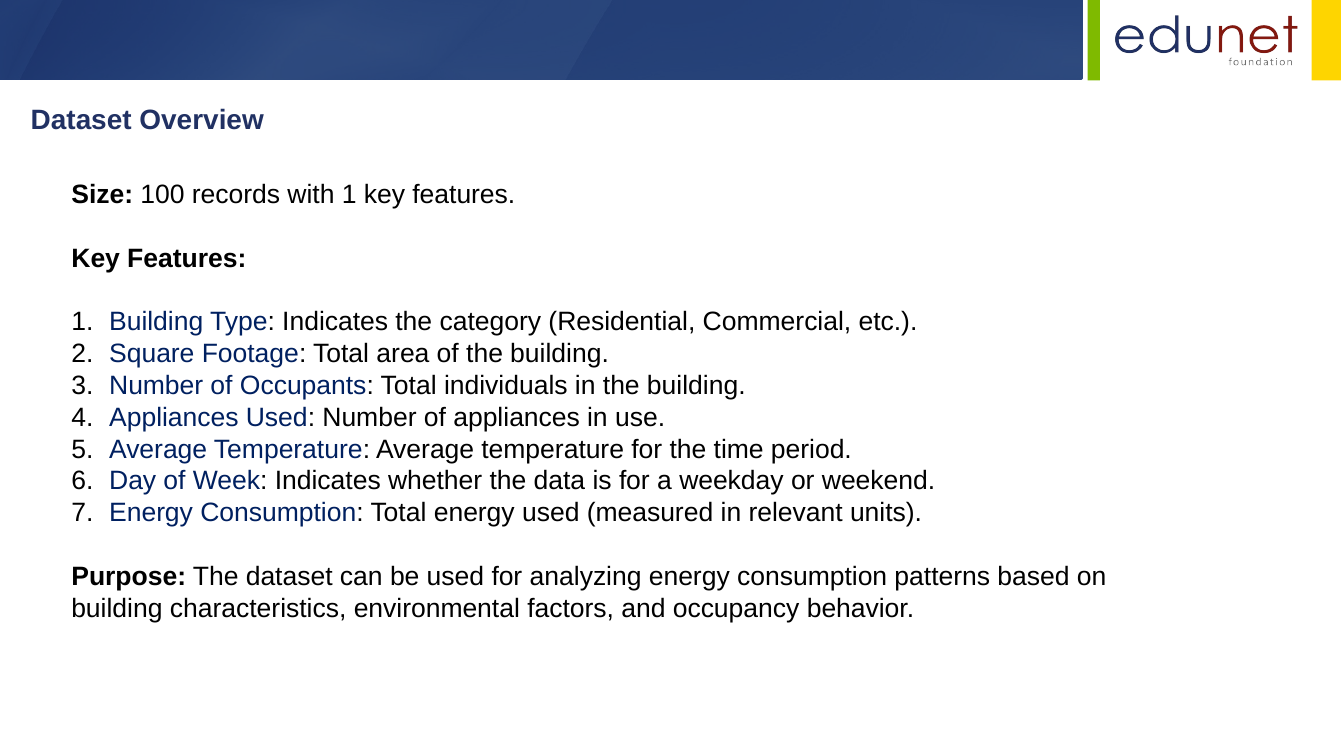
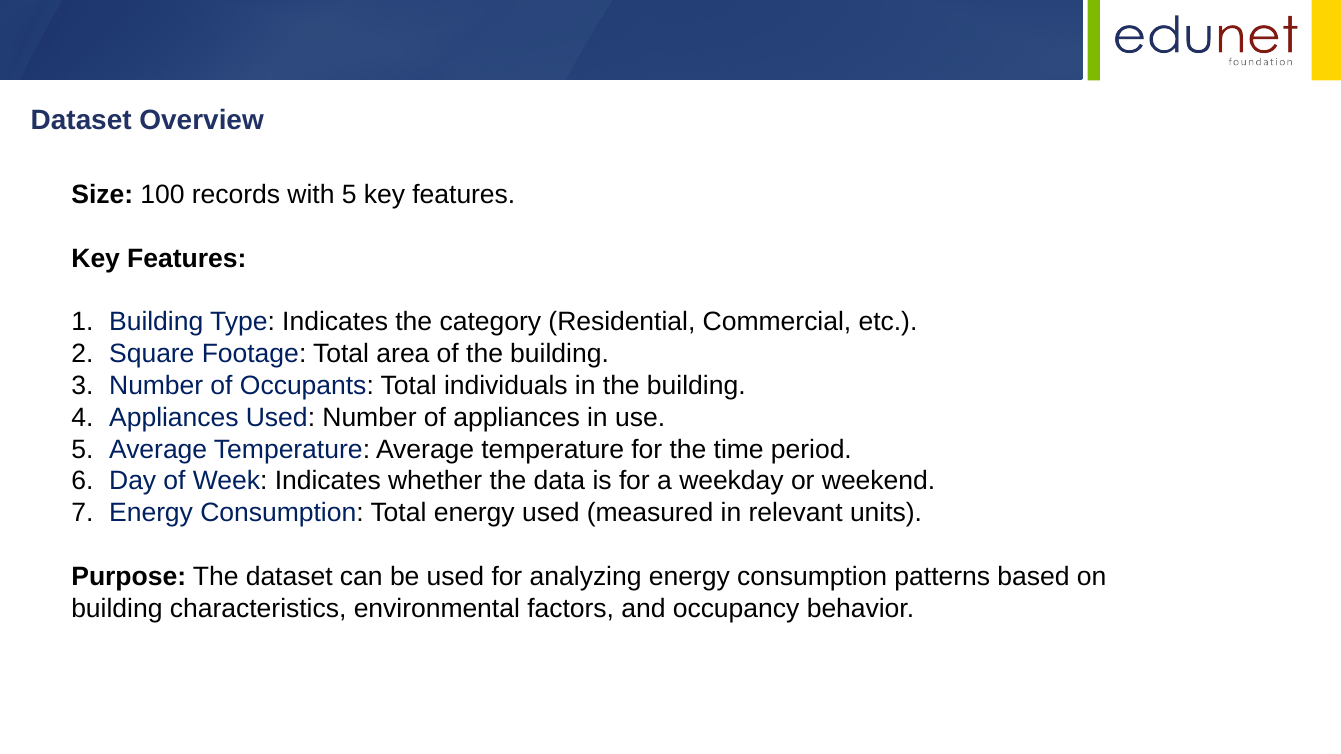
with 1: 1 -> 5 (349, 195)
